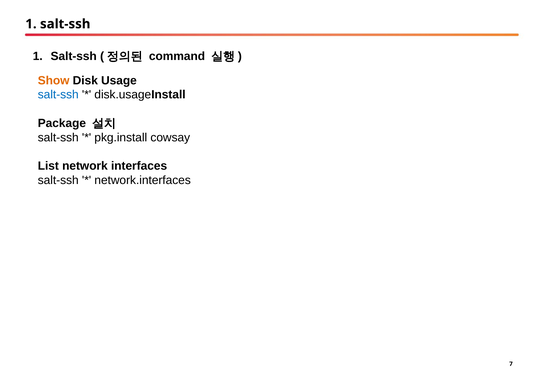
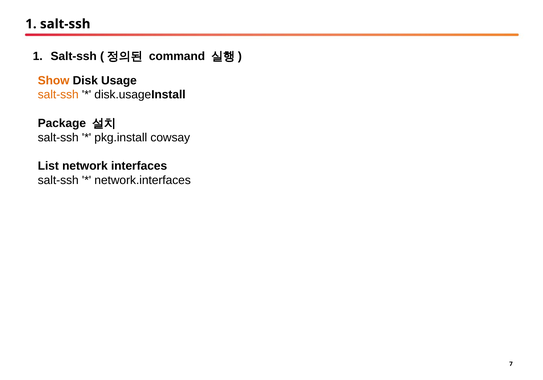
salt-ssh colour: blue -> orange (58, 95)
